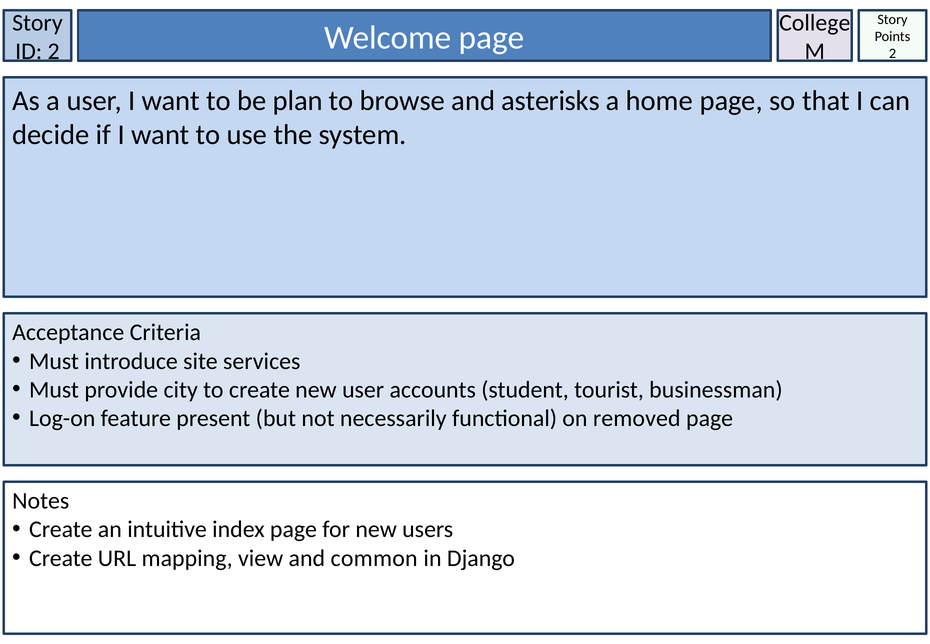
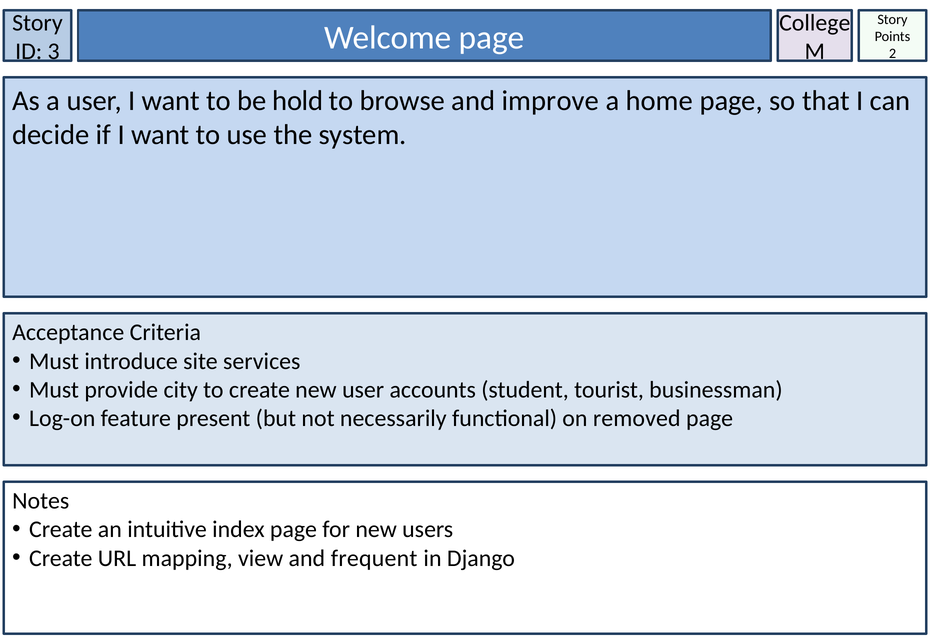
ID 2: 2 -> 3 (54, 52)
plan: plan -> hold (298, 101)
asterisks: asterisks -> improve (550, 101)
common: common -> frequent (374, 558)
